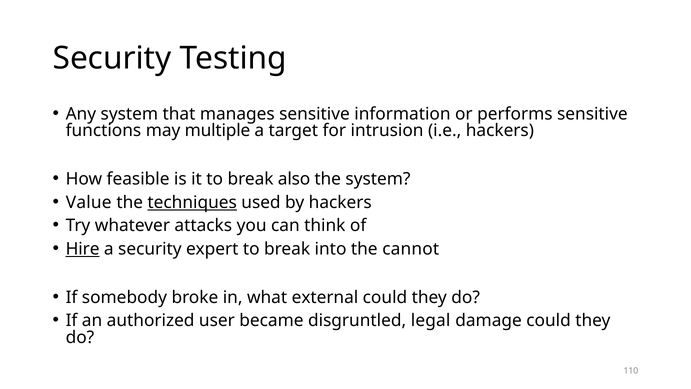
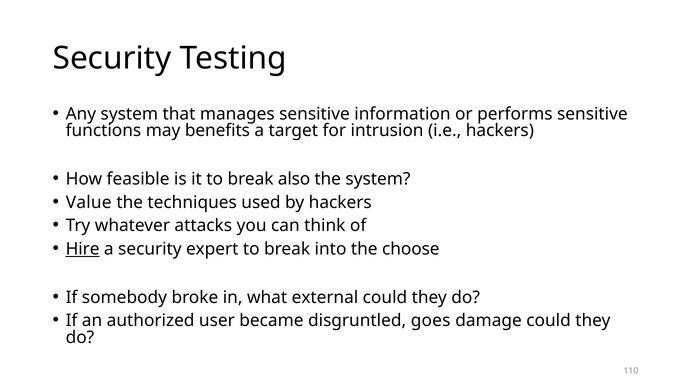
multiple: multiple -> benefits (217, 131)
techniques underline: present -> none (192, 202)
cannot: cannot -> choose (411, 249)
legal: legal -> goes (431, 320)
